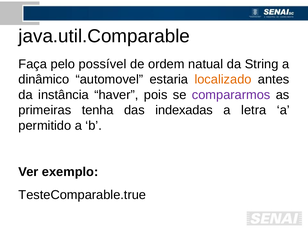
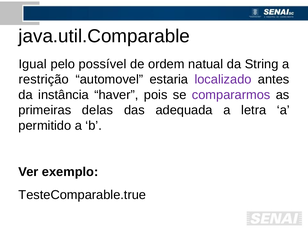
Faça: Faça -> Igual (33, 64)
dinâmico: dinâmico -> restrição (44, 79)
localizado colour: orange -> purple (223, 79)
tenha: tenha -> delas (98, 110)
indexadas: indexadas -> adequada (184, 110)
